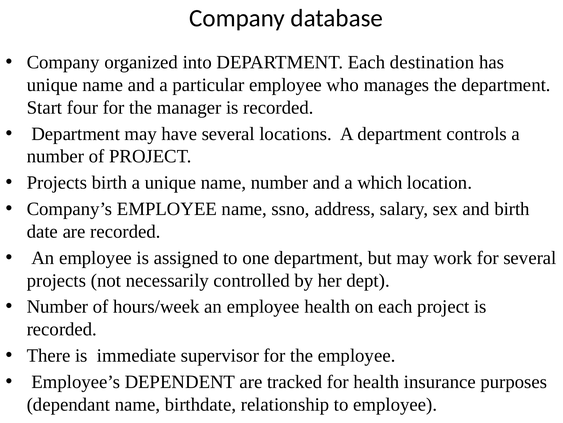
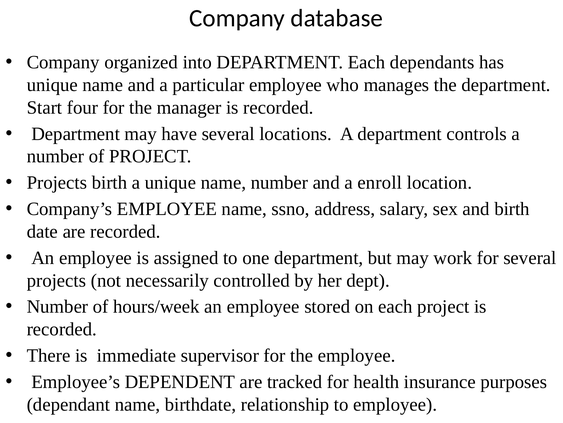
destination: destination -> dependants (432, 62)
which: which -> enroll (380, 182)
employee health: health -> stored (327, 306)
